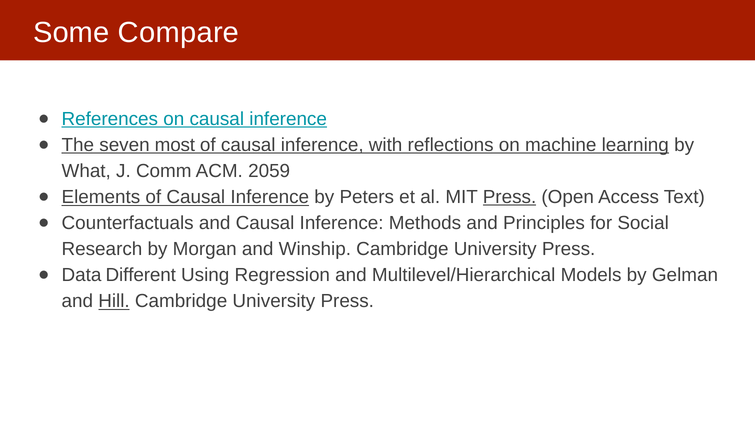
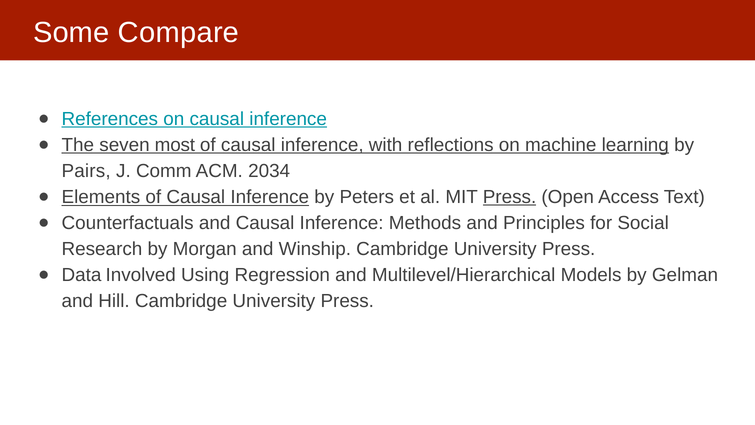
What: What -> Pairs (86, 171)
2059: 2059 -> 2034 (269, 171)
Different: Different -> Involved (141, 275)
Hill underline: present -> none (114, 301)
